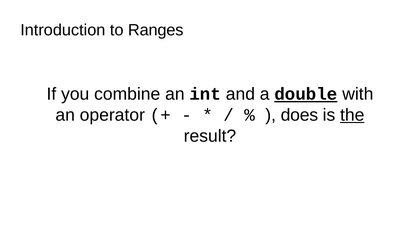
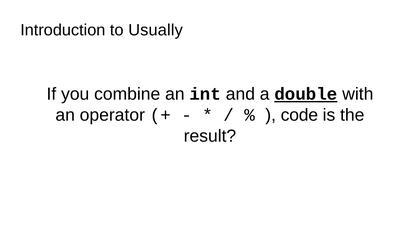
Ranges: Ranges -> Usually (156, 30)
does: does -> code (299, 115)
the underline: present -> none (352, 115)
